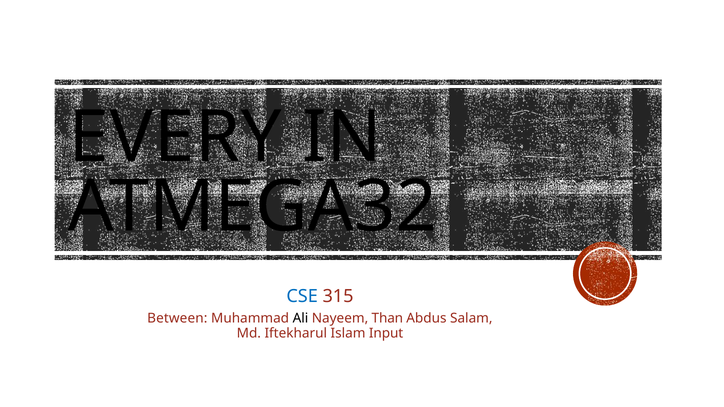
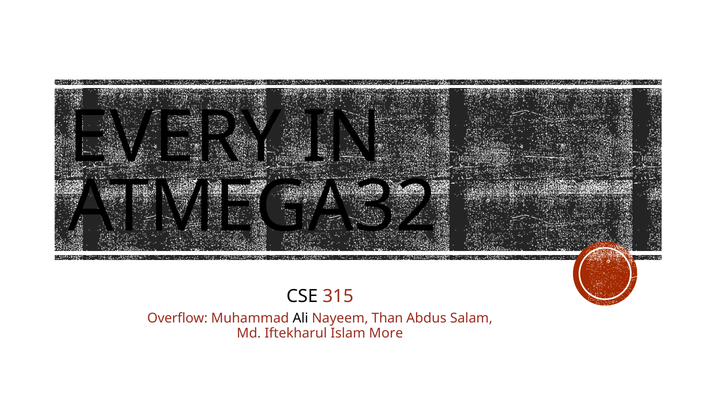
CSE colour: blue -> black (302, 297)
Between: Between -> Overflow (177, 319)
Input: Input -> More (386, 333)
